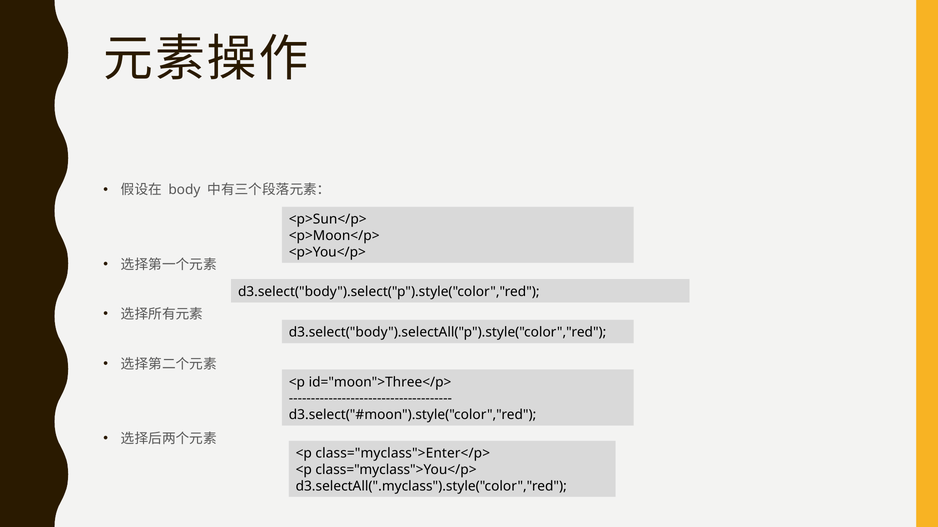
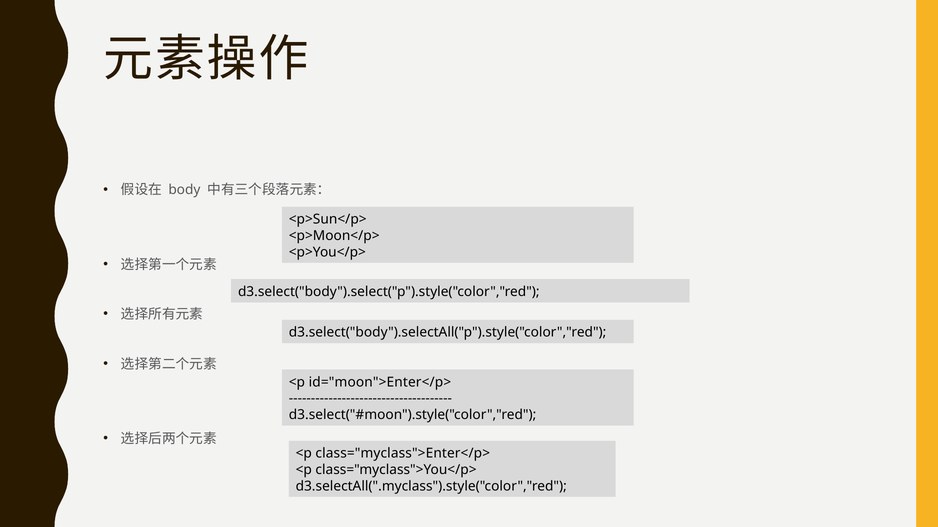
id="moon">Three</p>: id="moon">Three</p> -> id="moon">Enter</p> (380, 383)
